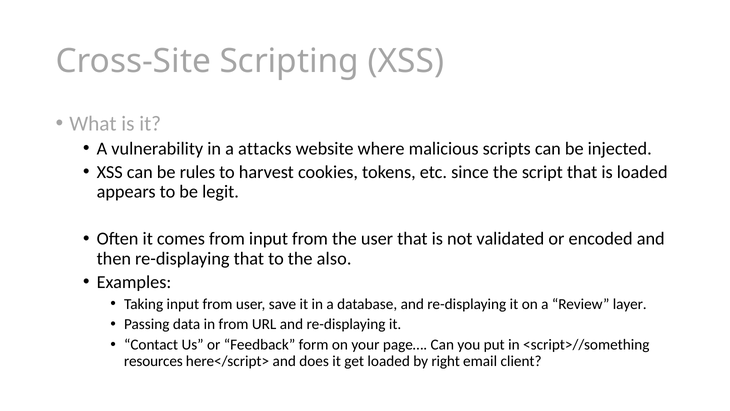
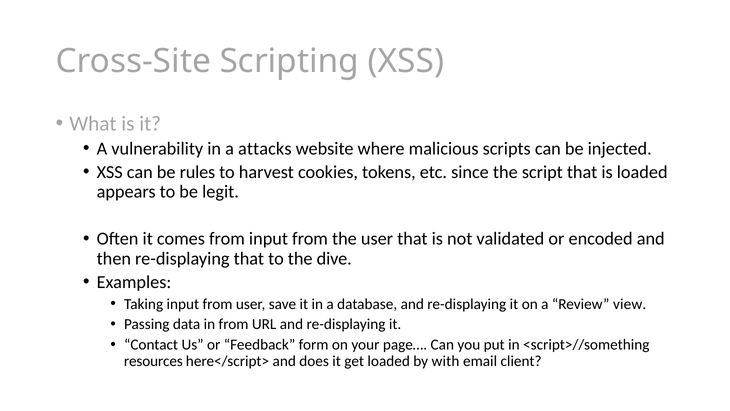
also: also -> dive (334, 258)
layer: layer -> view (630, 304)
right: right -> with (446, 361)
